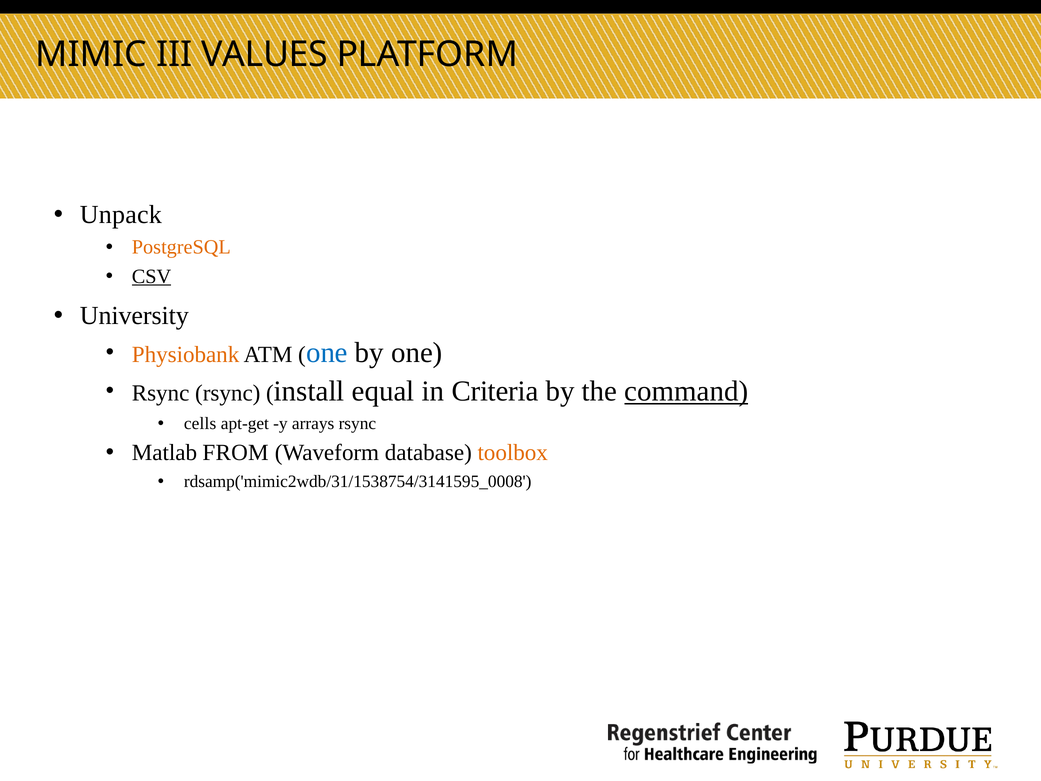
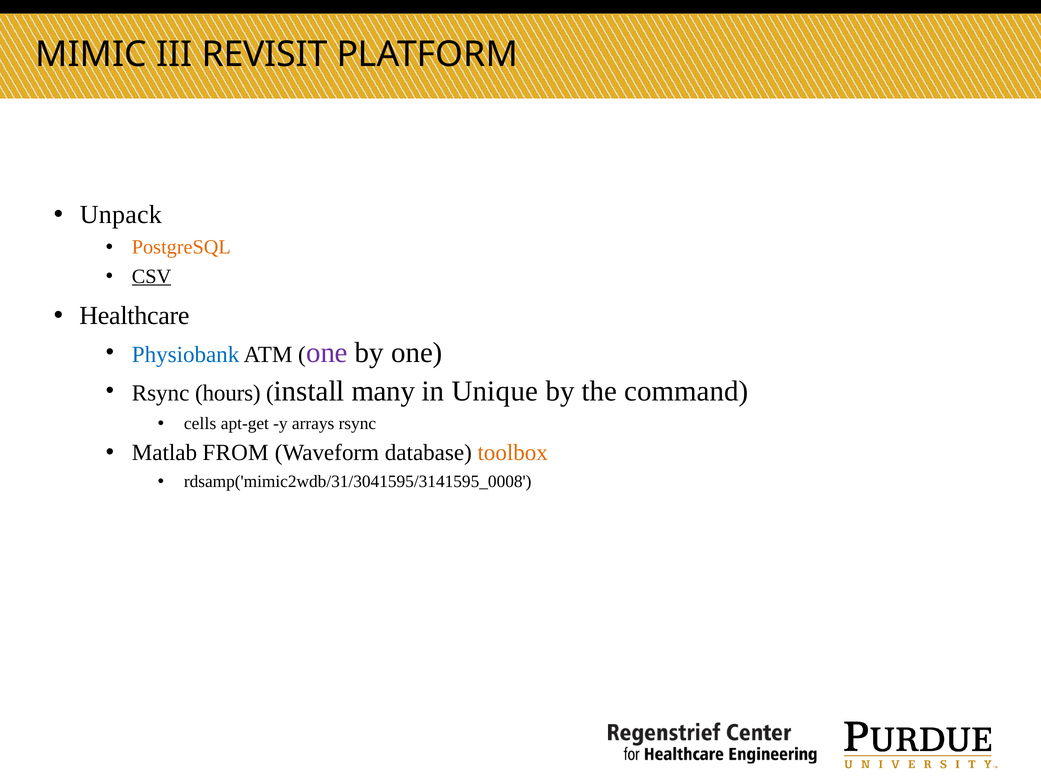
VALUES: VALUES -> REVISIT (265, 55)
University: University -> Healthcare (134, 316)
Physiobank colour: orange -> blue (186, 355)
one colour: blue -> purple (327, 353)
Rsync rsync: rsync -> hours (228, 393)
equal: equal -> many (383, 391)
Criteria: Criteria -> Unique (495, 391)
command underline: present -> none (686, 391)
rdsamp('mimic2wdb/31/1538754/3141595_0008: rdsamp('mimic2wdb/31/1538754/3141595_0008 -> rdsamp('mimic2wdb/31/3041595/3141595_0008 (358, 481)
